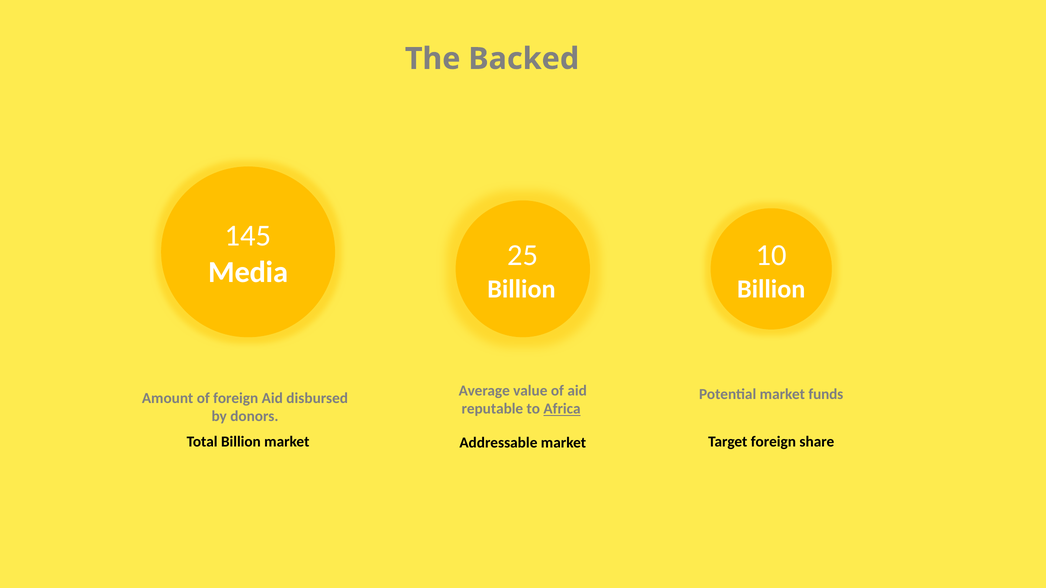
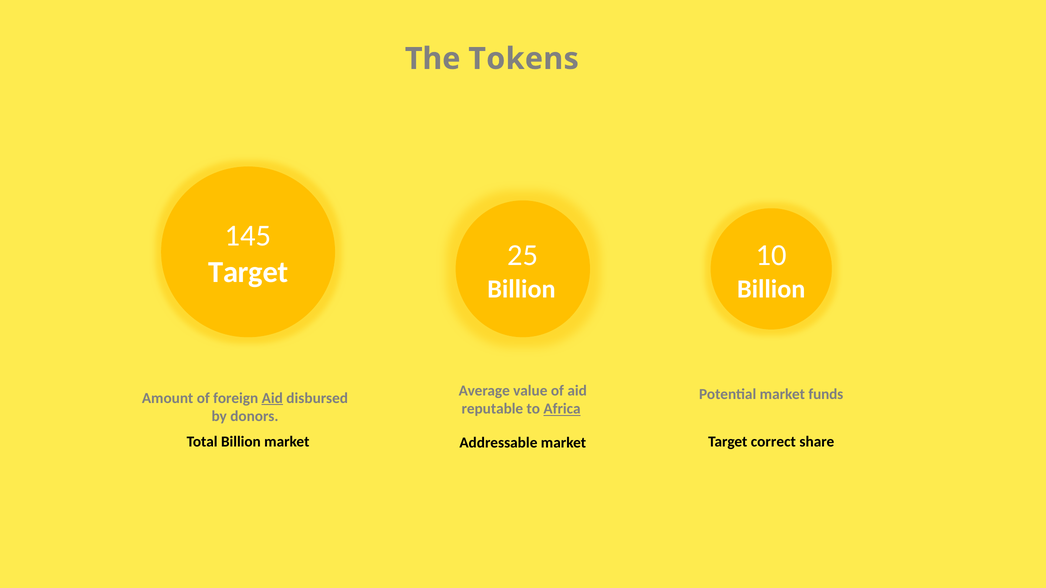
Backed: Backed -> Tokens (524, 59)
Media: Media -> Target (248, 272)
Aid underline: none -> present (272, 398)
Target foreign: foreign -> correct (773, 442)
